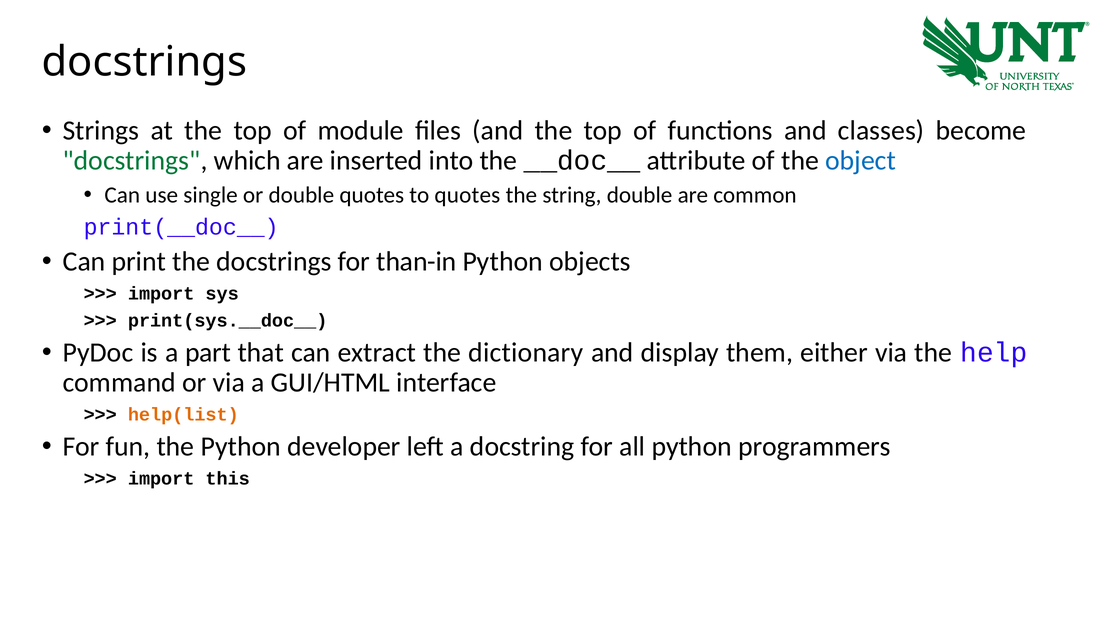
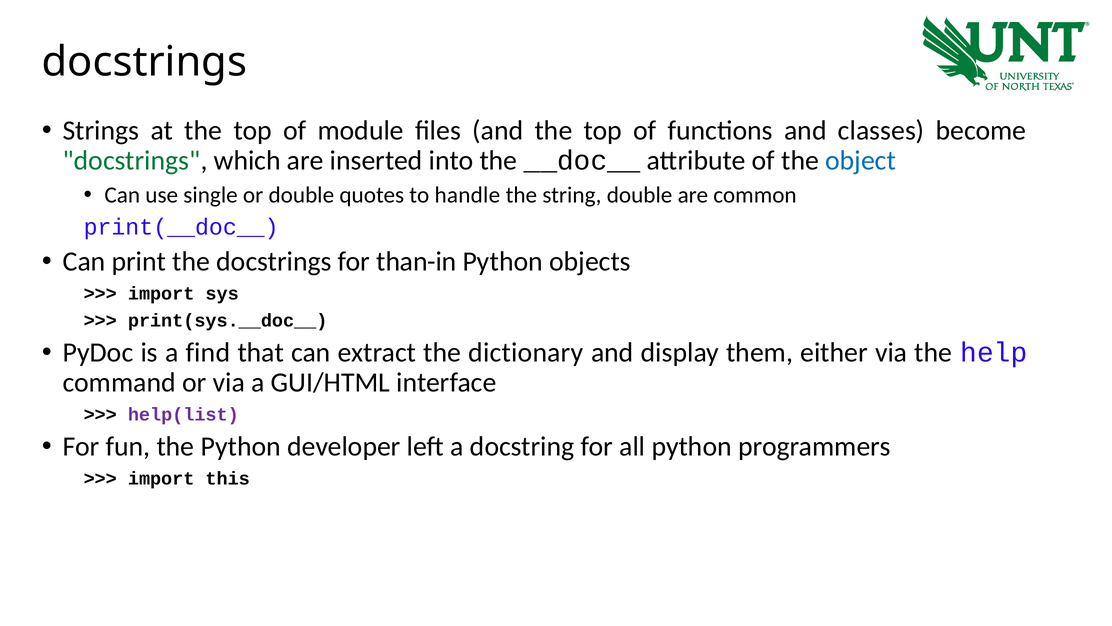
to quotes: quotes -> handle (467, 195)
part: part -> find (208, 352)
help(list colour: orange -> purple (183, 414)
